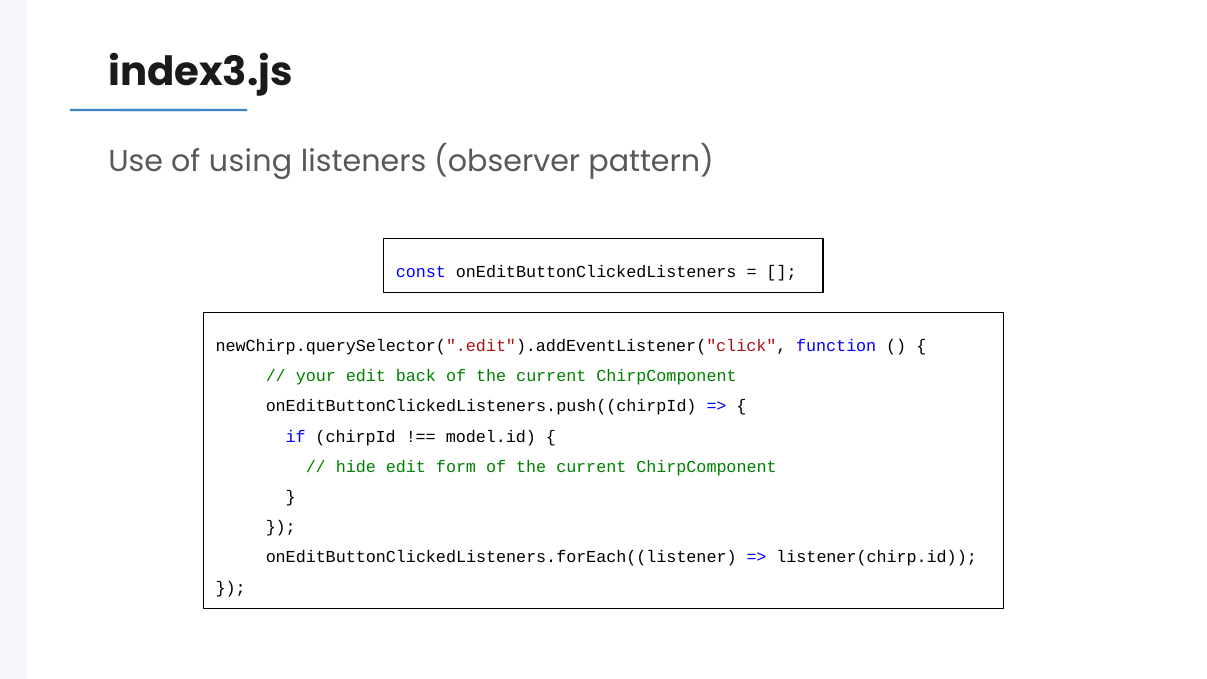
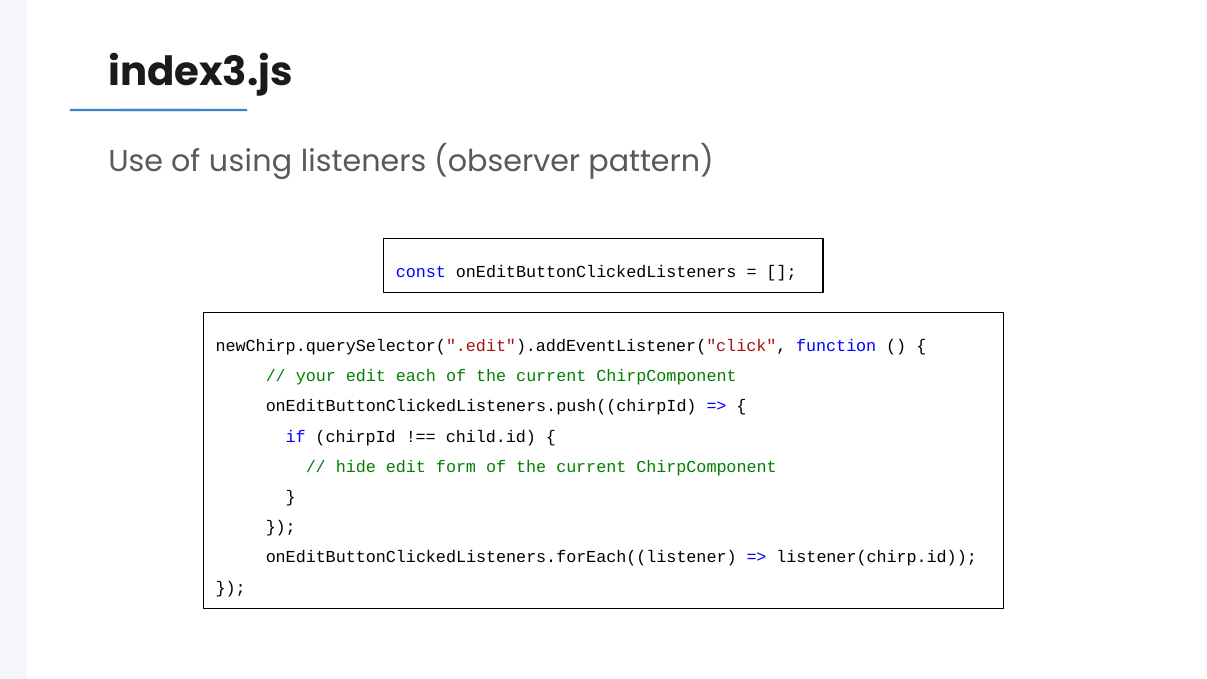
back: back -> each (416, 376)
model.id: model.id -> child.id (491, 437)
